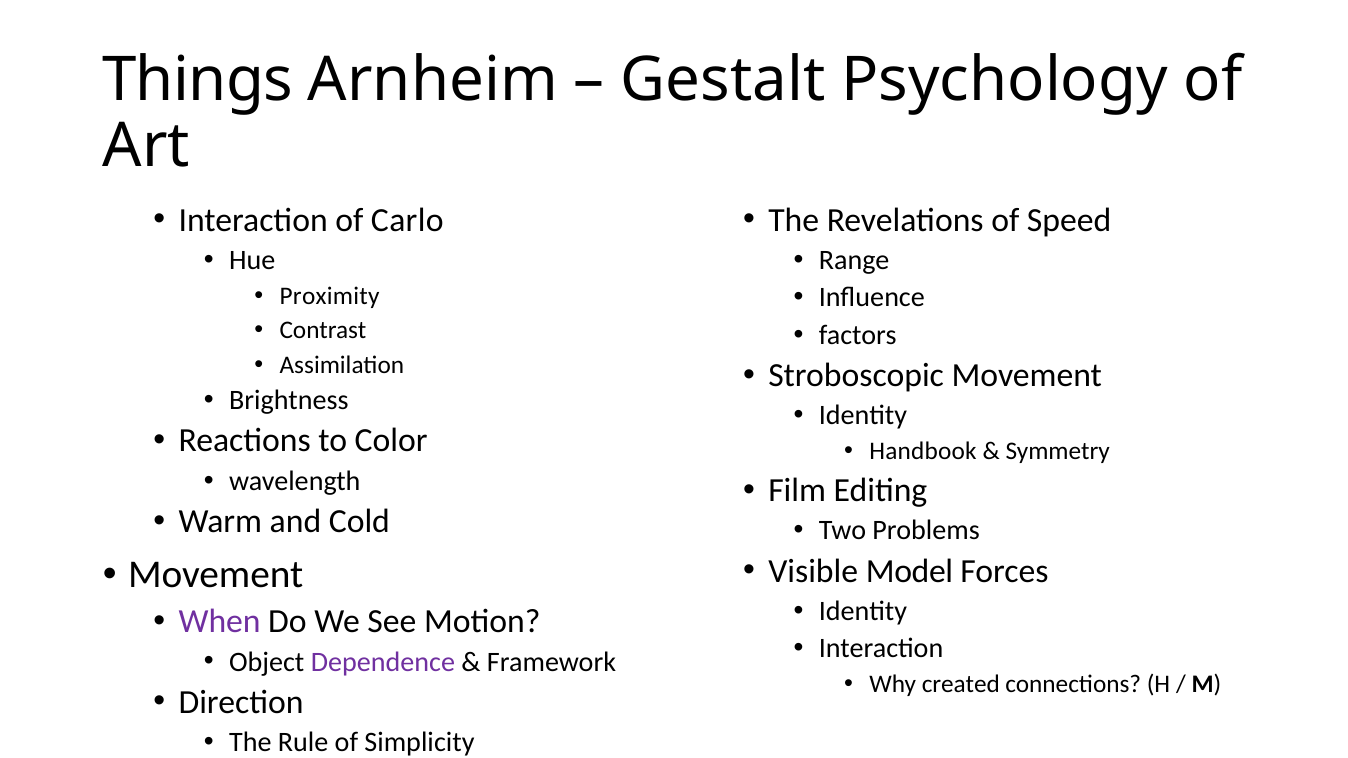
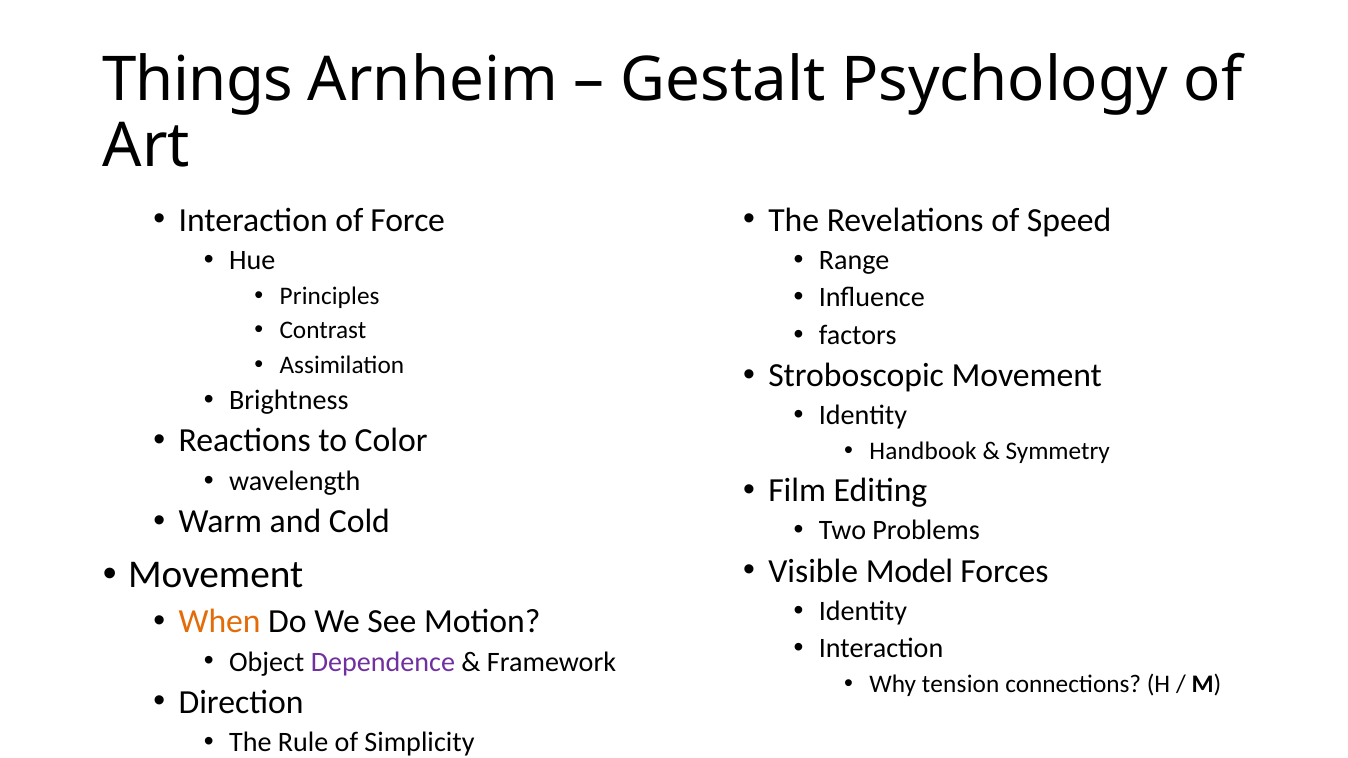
Carlo: Carlo -> Force (408, 220)
Proximity: Proximity -> Principles (330, 296)
When colour: purple -> orange (220, 622)
created: created -> tension (961, 685)
